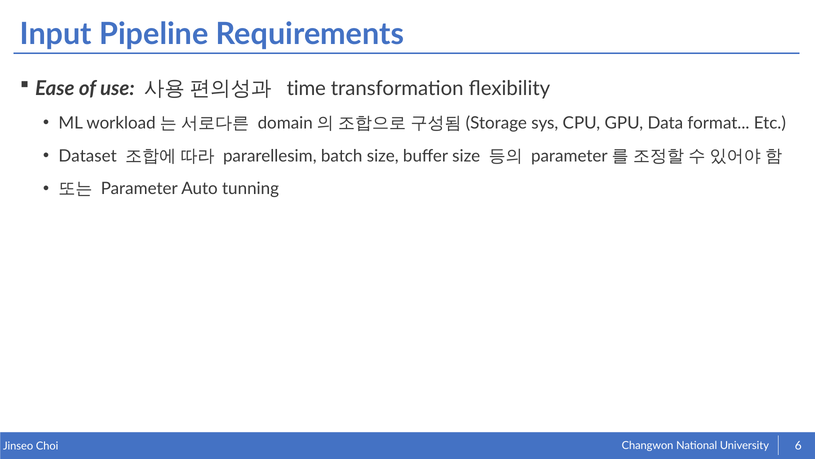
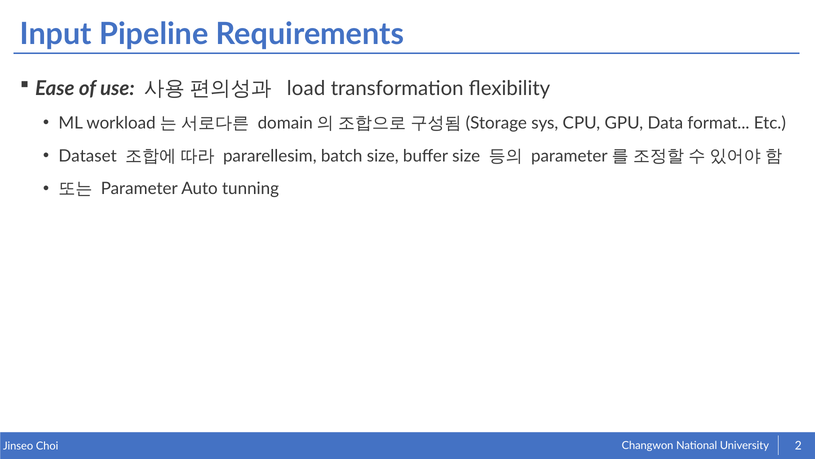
time: time -> load (306, 88)
6: 6 -> 2 (798, 445)
